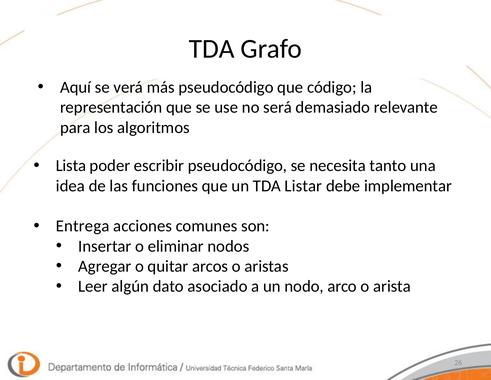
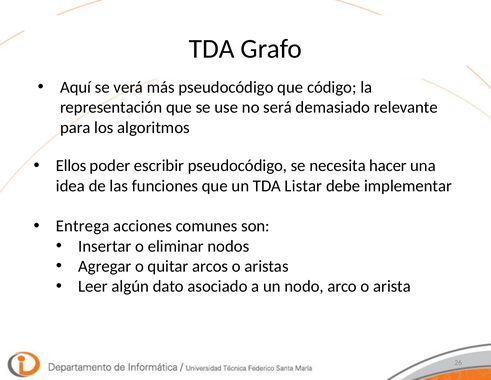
Lista: Lista -> Ellos (71, 166)
tanto: tanto -> hacer (388, 166)
